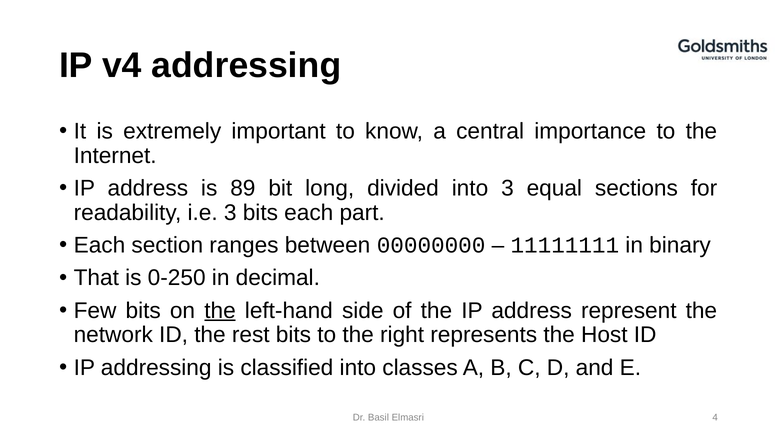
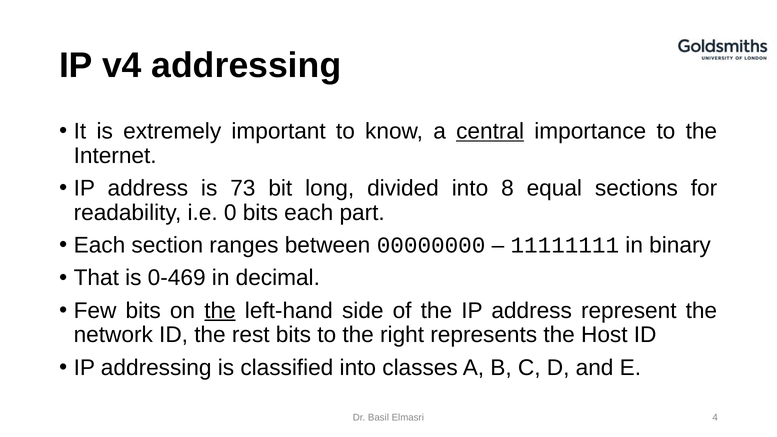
central underline: none -> present (490, 131)
89: 89 -> 73 (243, 188)
into 3: 3 -> 8 (507, 188)
i.e 3: 3 -> 0 (230, 213)
0-250: 0-250 -> 0-469 (177, 278)
